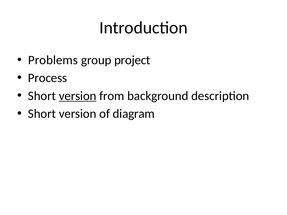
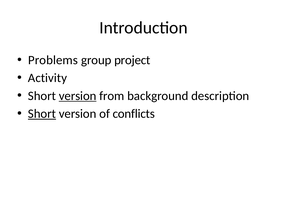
Process: Process -> Activity (48, 78)
Short underline: none -> present (42, 114)
diagram: diagram -> conflicts (134, 114)
